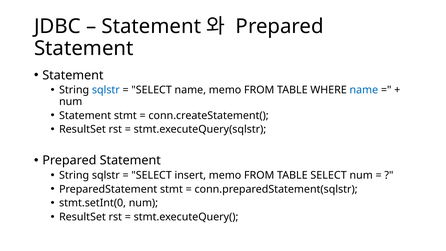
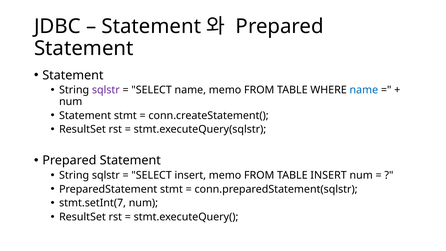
sqlstr colour: blue -> purple (106, 90)
TABLE SELECT: SELECT -> INSERT (329, 175)
stmt.setInt(0: stmt.setInt(0 -> stmt.setInt(7 (93, 203)
